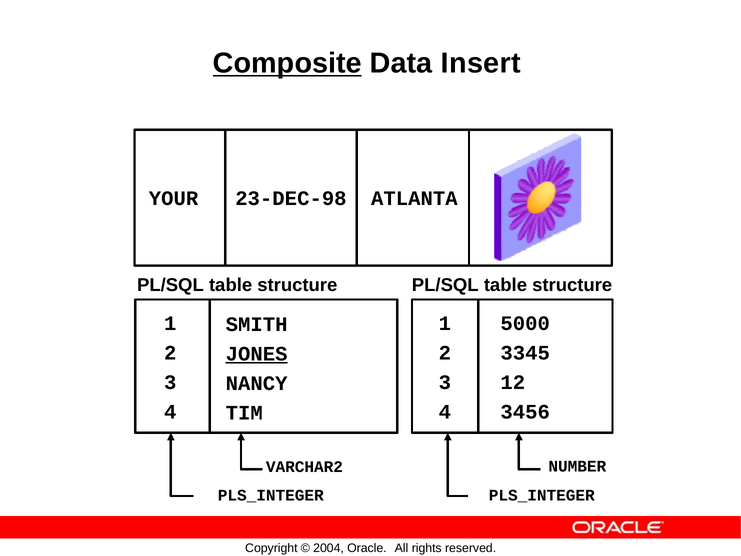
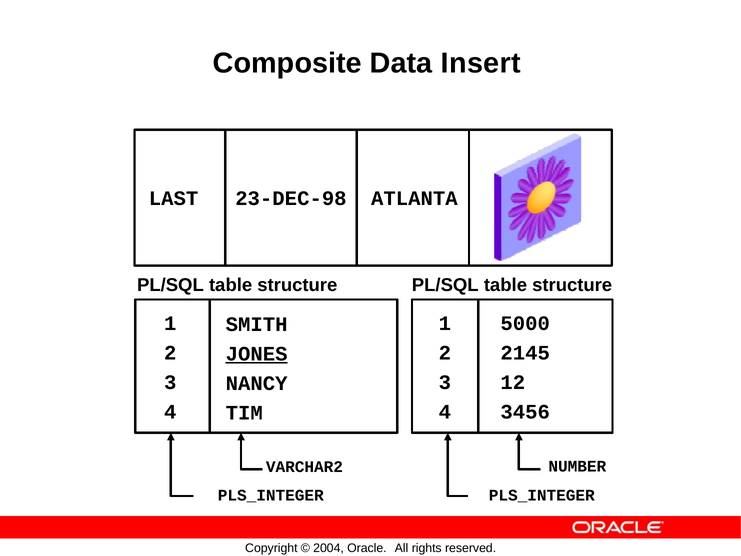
Composite underline: present -> none (287, 63)
YOUR: YOUR -> LAST (174, 199)
3345: 3345 -> 2145 (525, 353)
